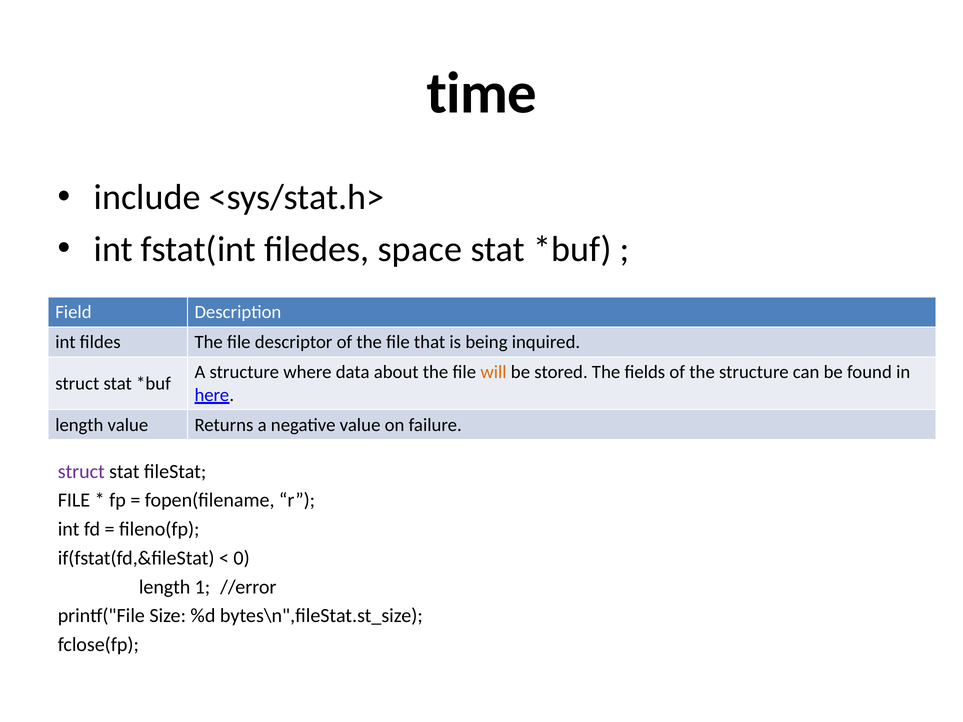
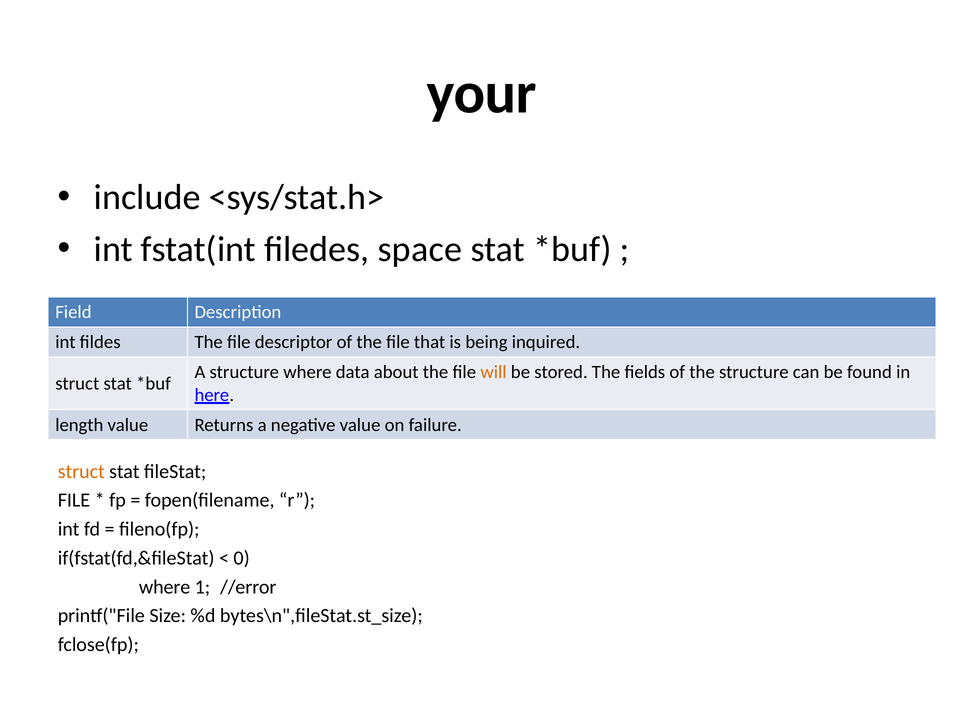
time: time -> your (482, 93)
struct colour: purple -> orange (81, 472)
length: length -> where (165, 587)
